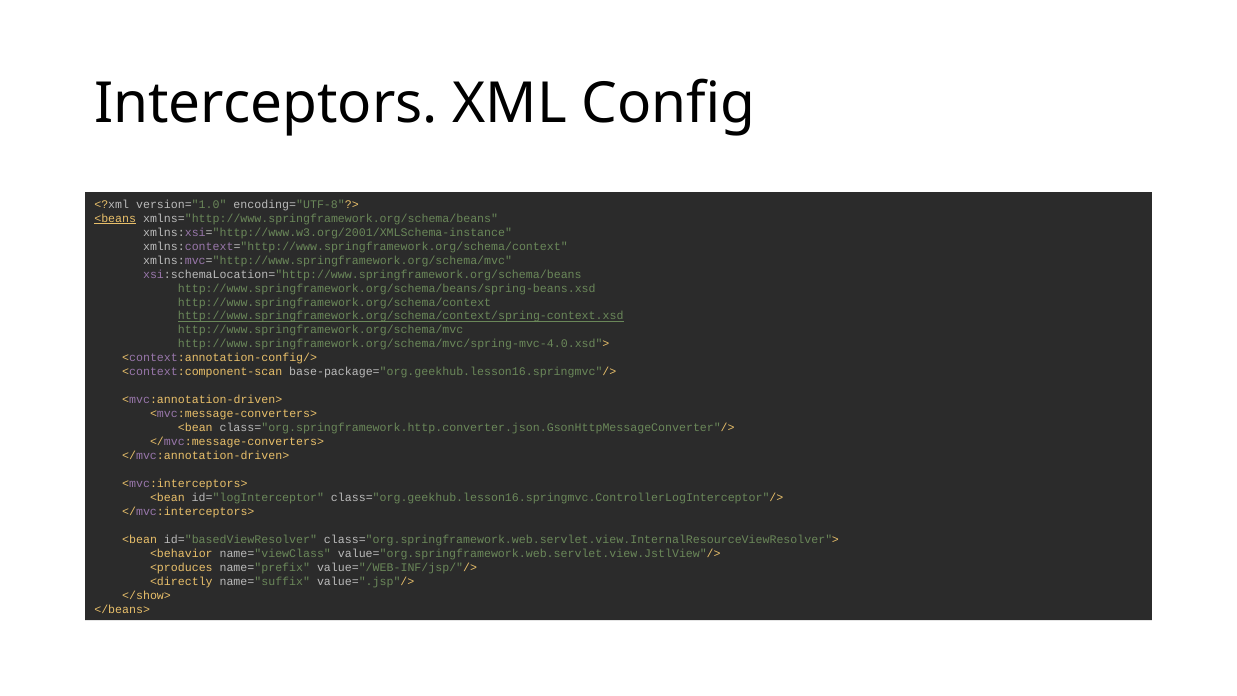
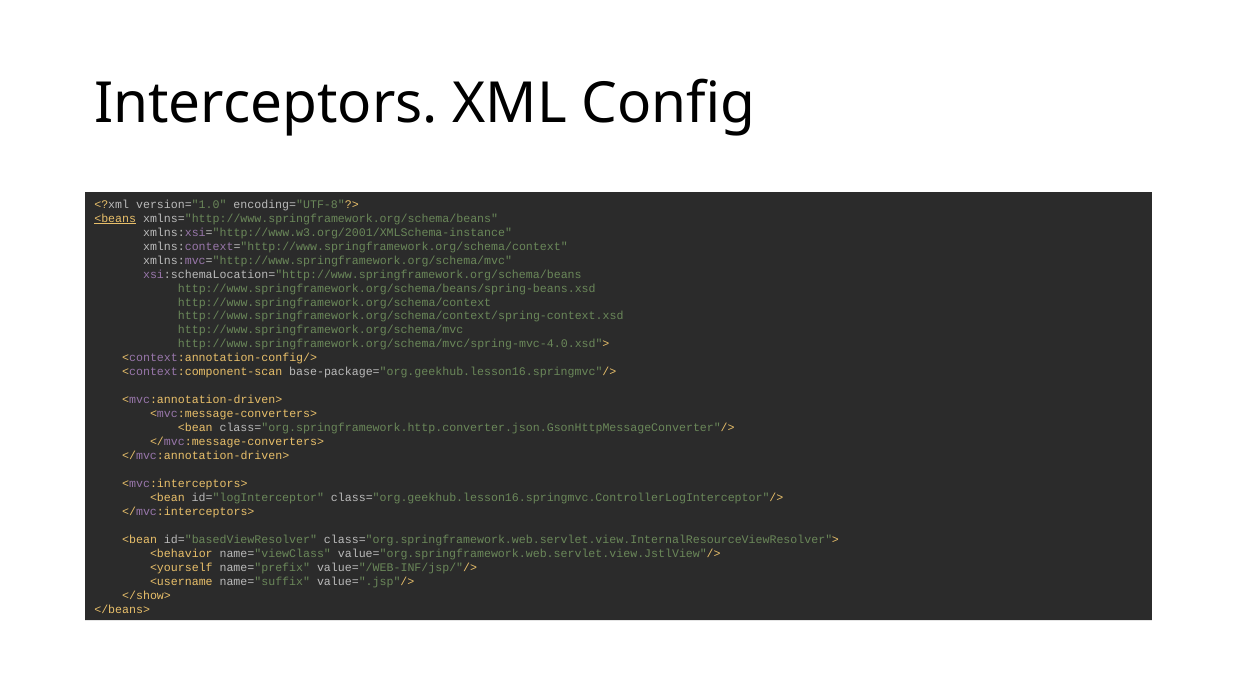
http://www.springframework.org/schema/context/spring-context.xsd underline: present -> none (401, 316)
<produces: <produces -> <yourself (181, 567)
<directly: <directly -> <username (181, 581)
